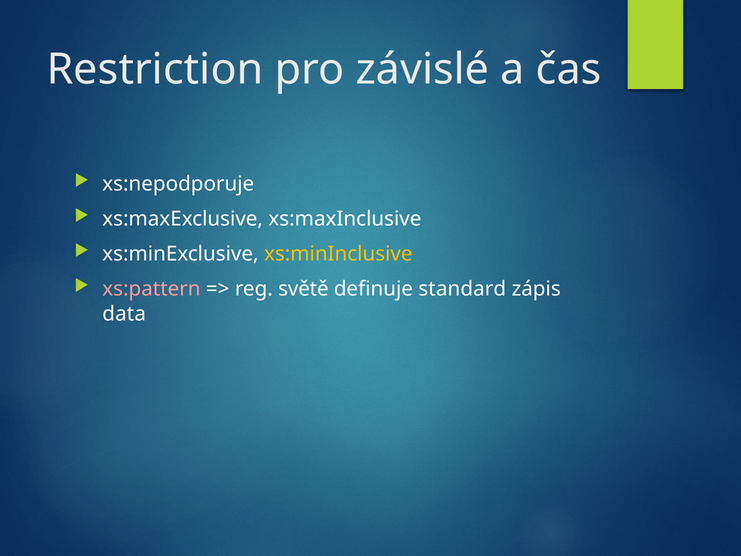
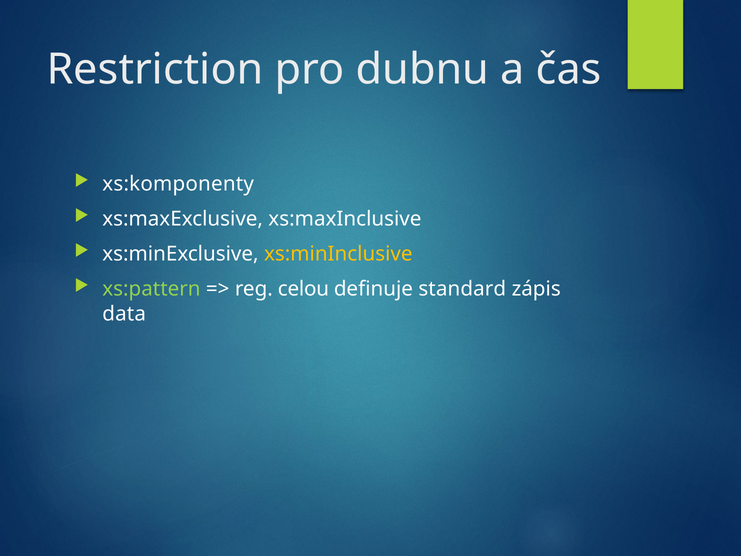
závislé: závislé -> dubnu (422, 69)
xs:nepodporuje: xs:nepodporuje -> xs:komponenty (178, 184)
xs:pattern colour: pink -> light green (151, 289)
světě: světě -> celou (303, 289)
